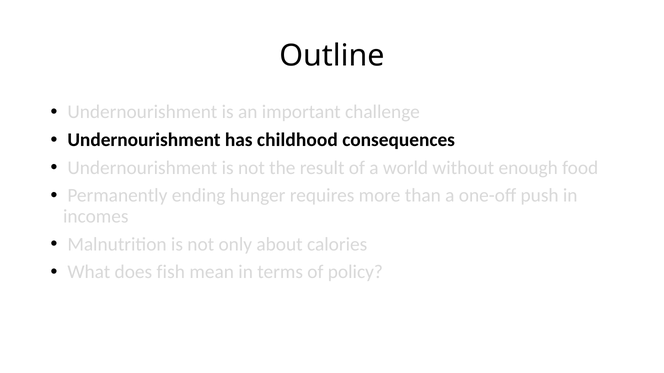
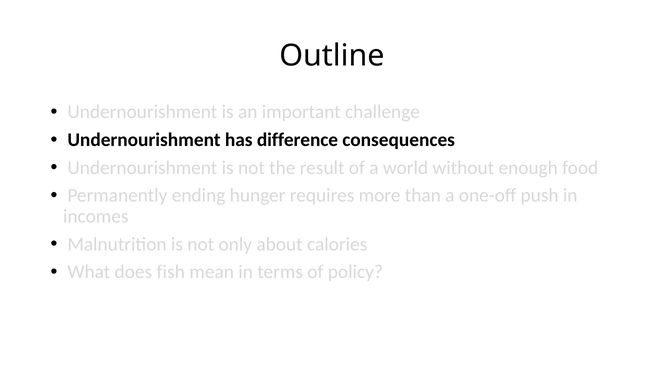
childhood: childhood -> difference (297, 140)
